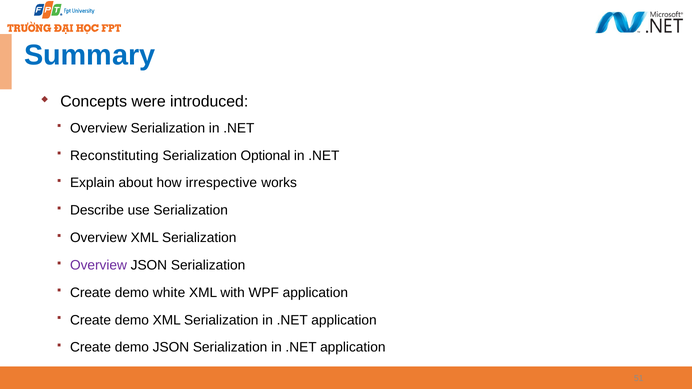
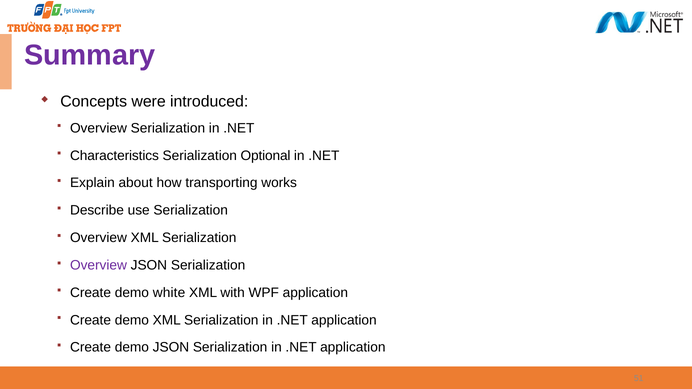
Summary colour: blue -> purple (90, 55)
Reconstituting: Reconstituting -> Characteristics (114, 156)
irrespective: irrespective -> transporting (221, 183)
